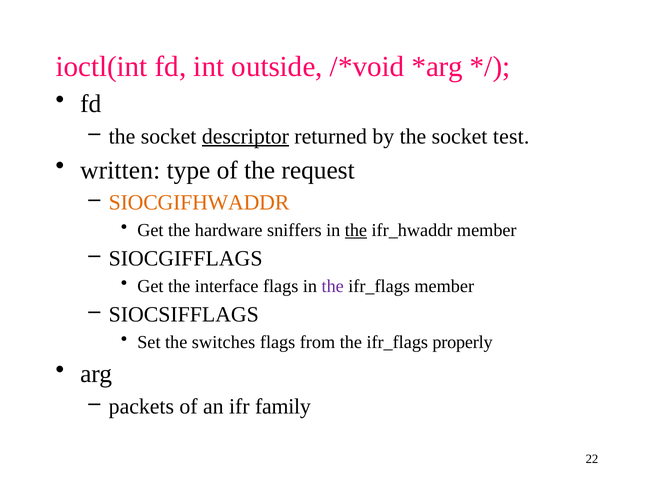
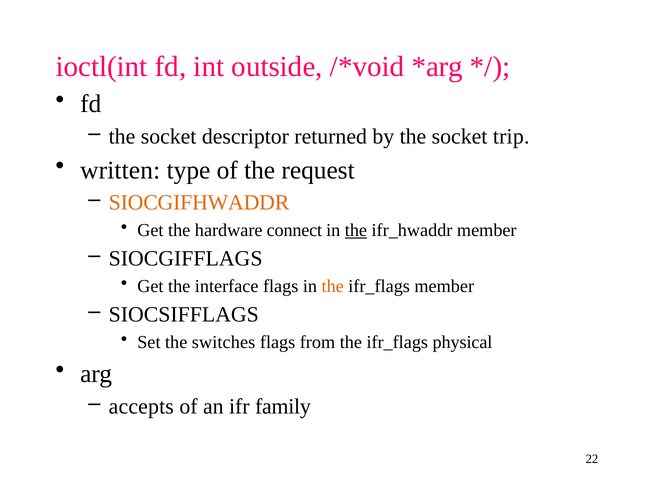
descriptor underline: present -> none (245, 136)
test: test -> trip (511, 136)
sniffers: sniffers -> connect (294, 230)
the colour: purple -> orange (333, 286)
properly: properly -> physical (462, 342)
packets: packets -> accepts (141, 406)
